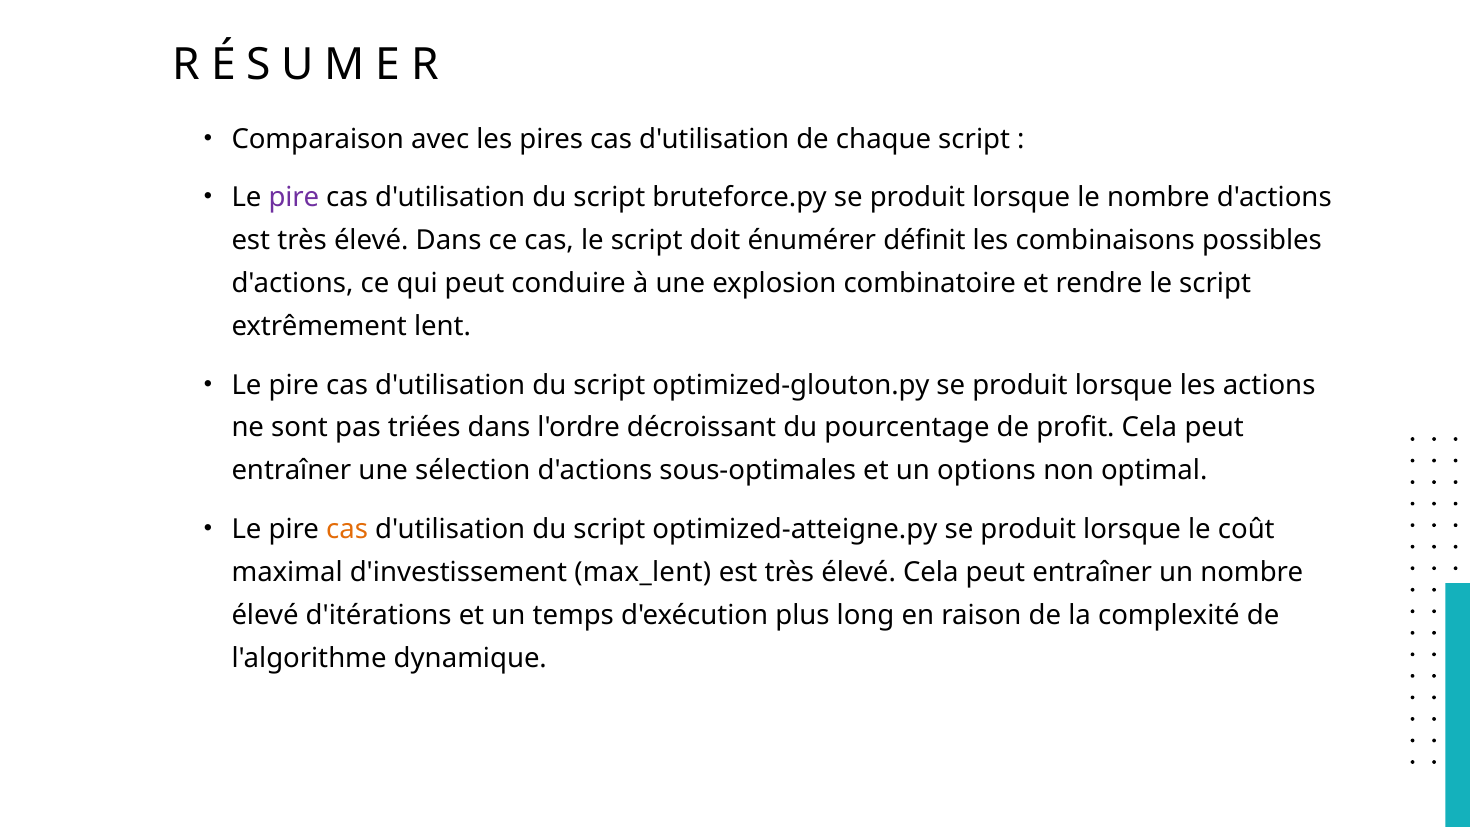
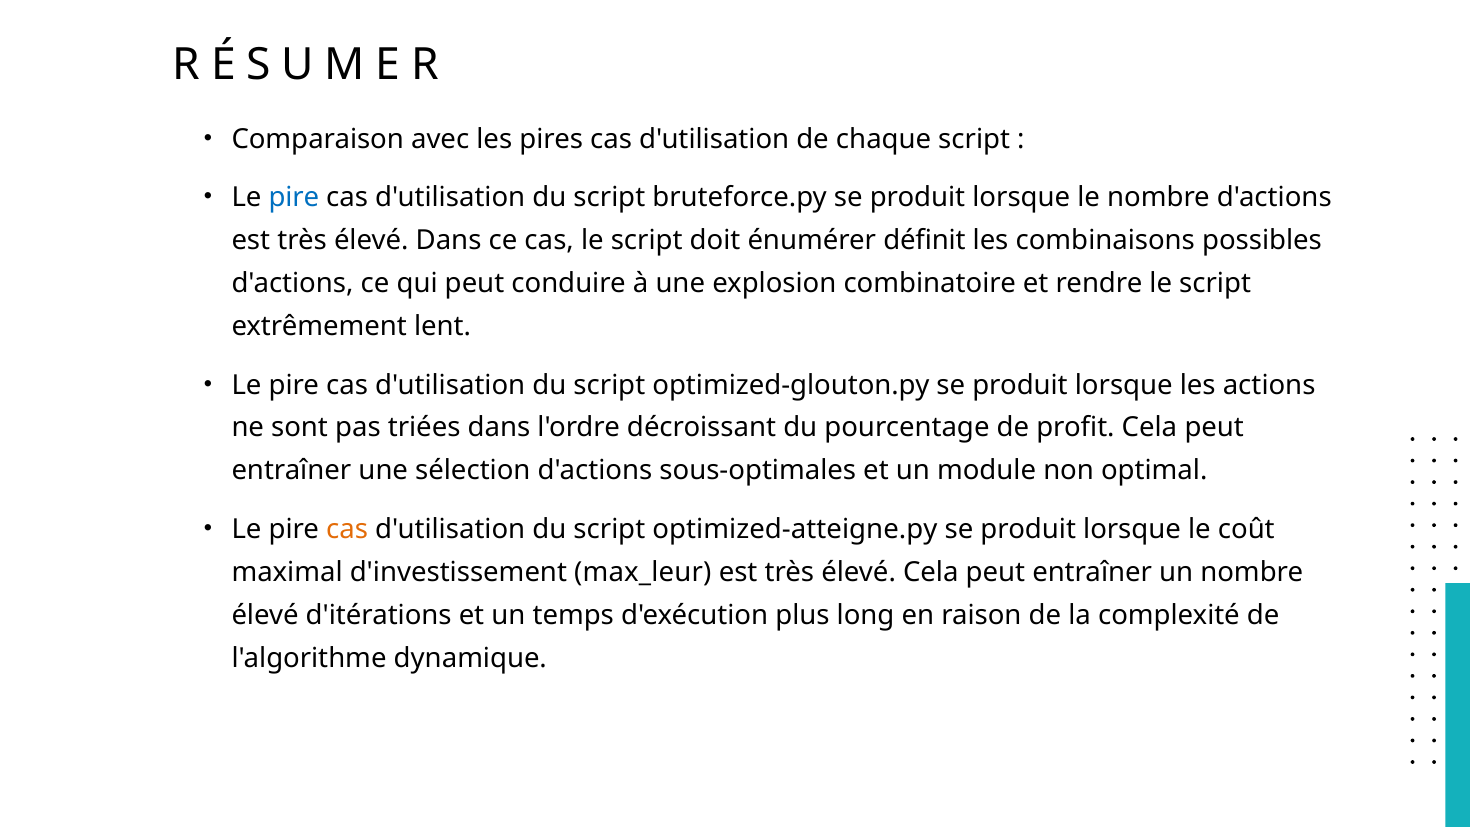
pire colour: purple -> blue (294, 198)
options: options -> module (987, 471)
max_lent: max_lent -> max_leur (643, 572)
